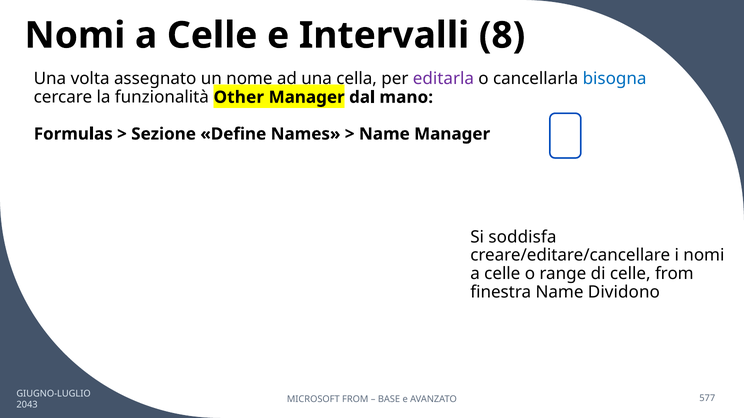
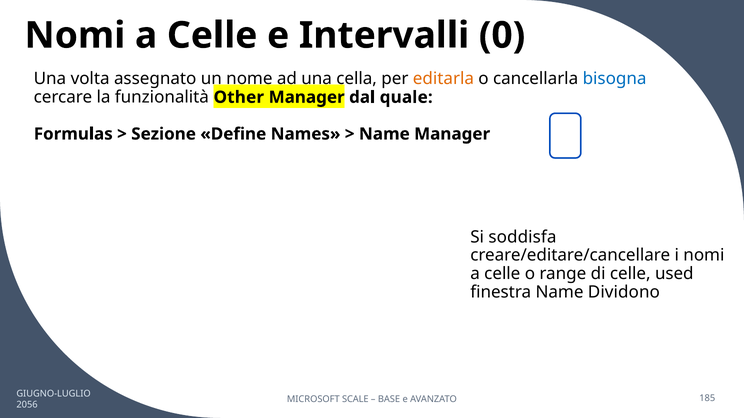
8: 8 -> 0 (502, 35)
editarla colour: purple -> orange (443, 79)
mano: mano -> quale (406, 97)
celle from: from -> used (674, 274)
MICROSOFT FROM: FROM -> SCALE (355, 400)
577: 577 -> 185 (707, 399)
2043: 2043 -> 2056 (27, 405)
